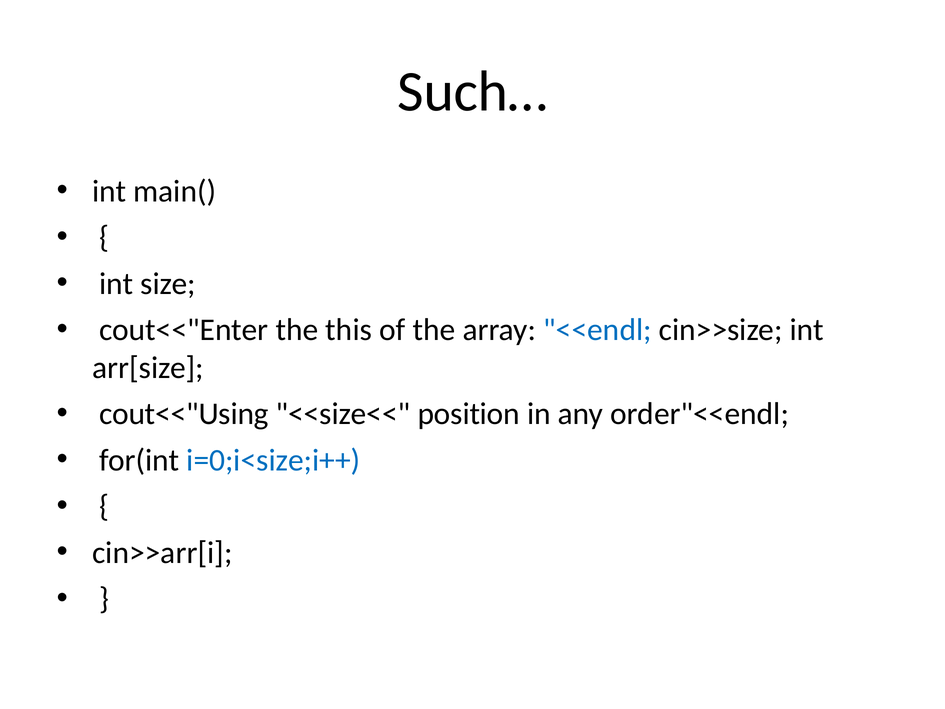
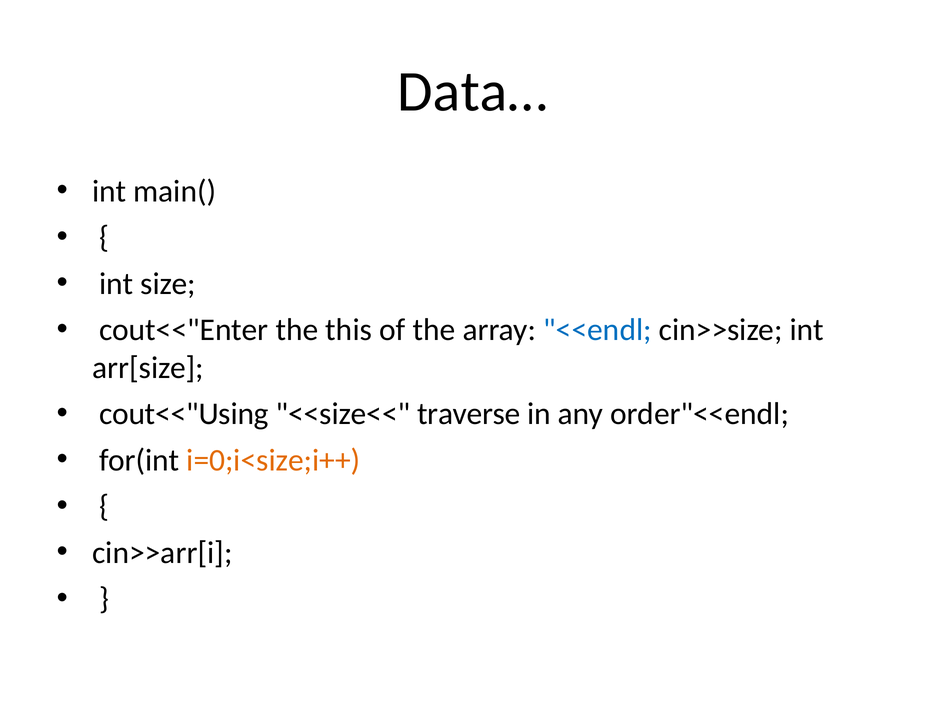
Such…: Such… -> Data… (472, 91)
position: position -> traverse (469, 414)
i=0;i<size;i++ colour: blue -> orange (273, 460)
